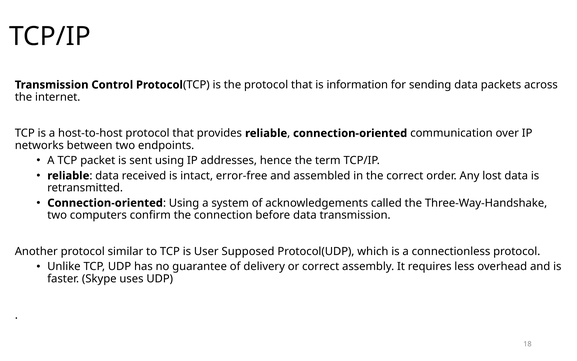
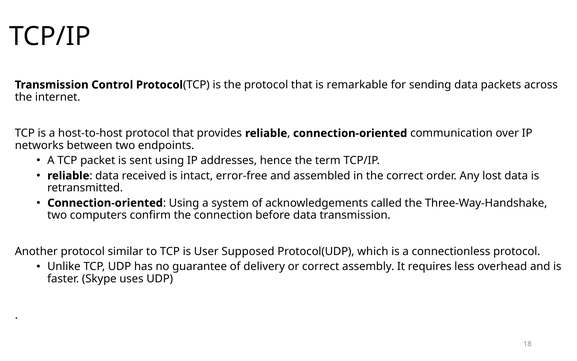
information: information -> remarkable (357, 85)
